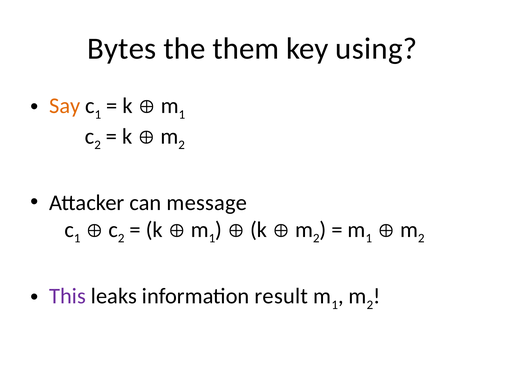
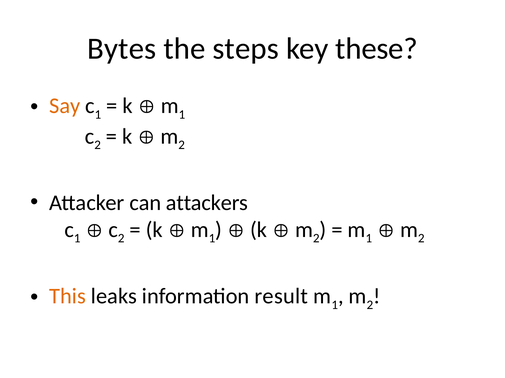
them: them -> steps (246, 49)
using: using -> these (377, 49)
message: message -> attackers (207, 203)
This colour: purple -> orange (68, 297)
